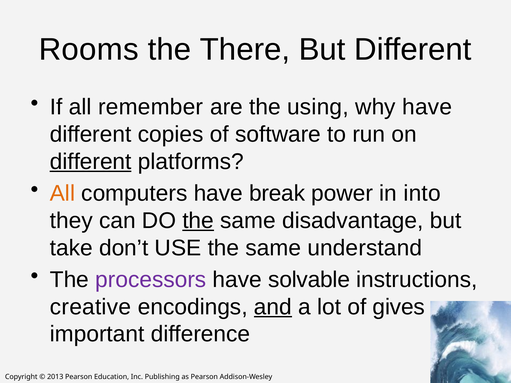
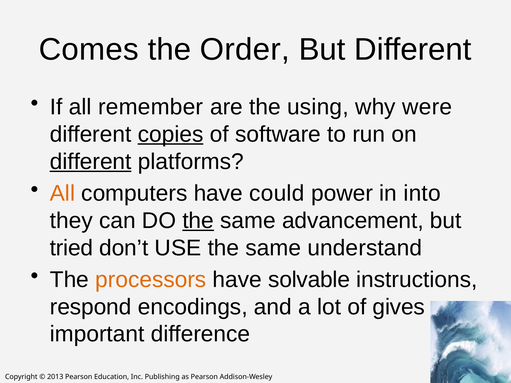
Rooms: Rooms -> Comes (89, 49)
There: There -> Order (245, 49)
why have: have -> were (427, 107)
copies underline: none -> present (171, 134)
break: break -> could (277, 194)
disadvantage: disadvantage -> advancement (353, 221)
take: take -> tried (71, 248)
processors colour: purple -> orange (151, 280)
creative: creative -> respond (91, 307)
and underline: present -> none (273, 307)
